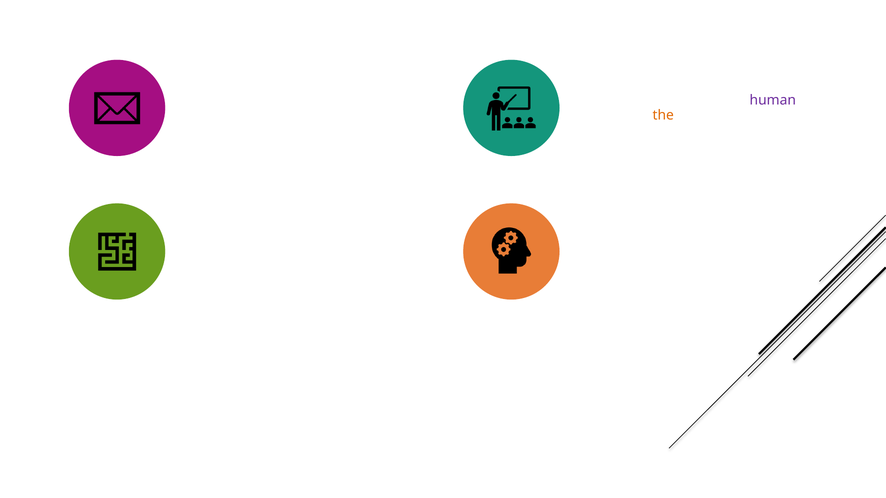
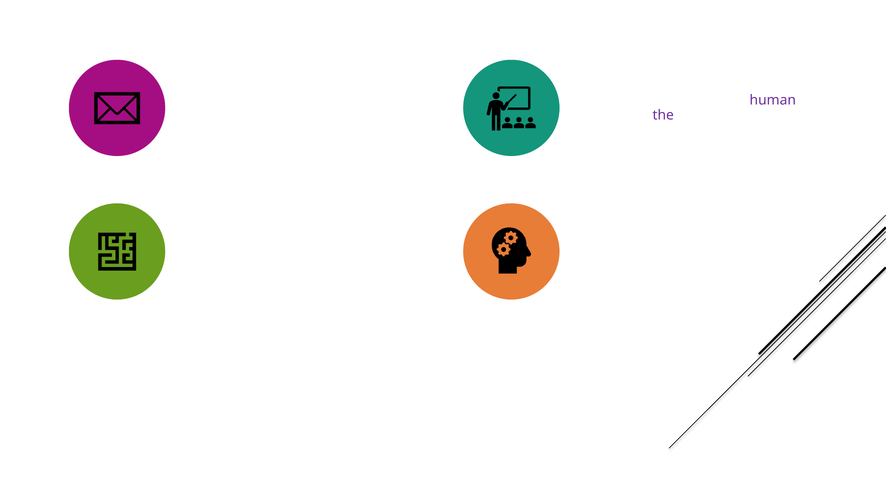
the colour: orange -> purple (663, 115)
